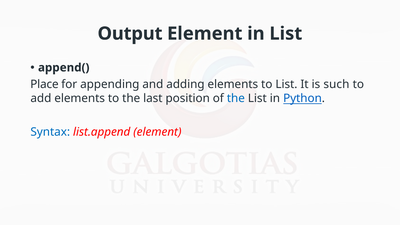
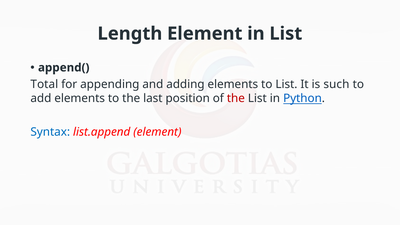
Output: Output -> Length (130, 34)
Place: Place -> Total (44, 84)
the colour: blue -> red (236, 98)
